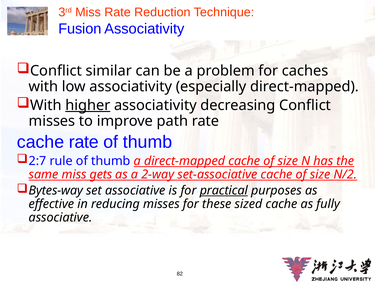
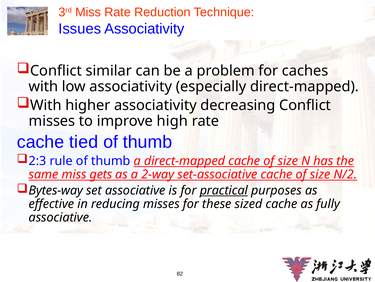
Fusion: Fusion -> Issues (80, 29)
higher underline: present -> none (88, 105)
path: path -> high (172, 121)
cache rate: rate -> tied (84, 142)
2:7: 2:7 -> 2:3 (38, 160)
